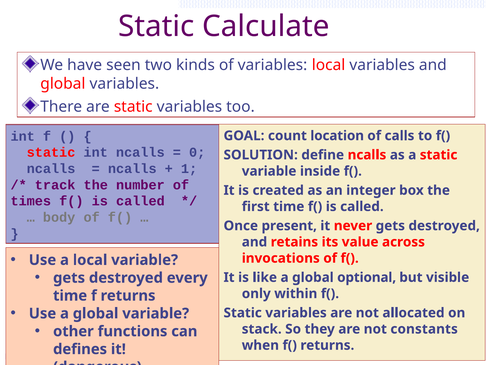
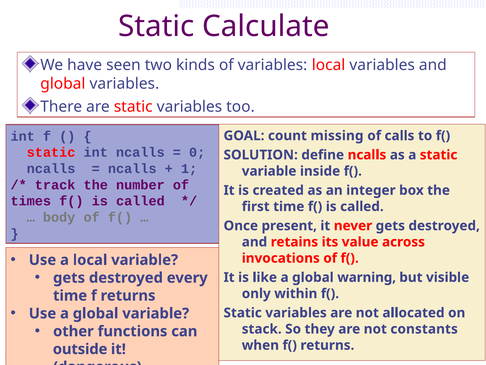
location: location -> missing (337, 136)
optional: optional -> warning (367, 277)
defines: defines -> outside (80, 349)
